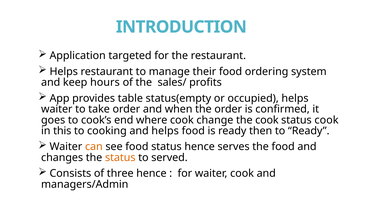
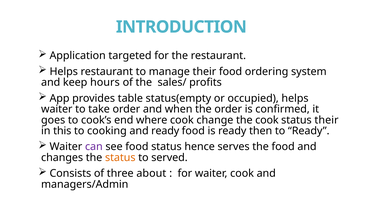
status cook: cook -> their (327, 120)
and helps: helps -> ready (165, 131)
can colour: orange -> purple (94, 147)
three hence: hence -> about (151, 173)
